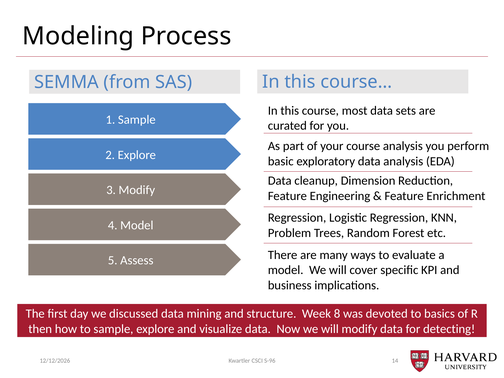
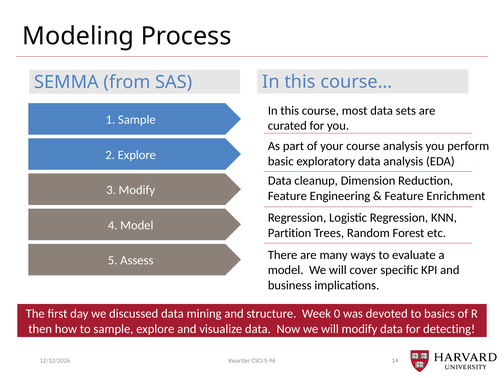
Problem: Problem -> Partition (290, 233)
8: 8 -> 0 (337, 314)
